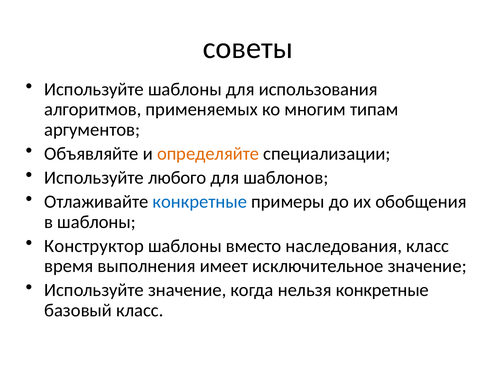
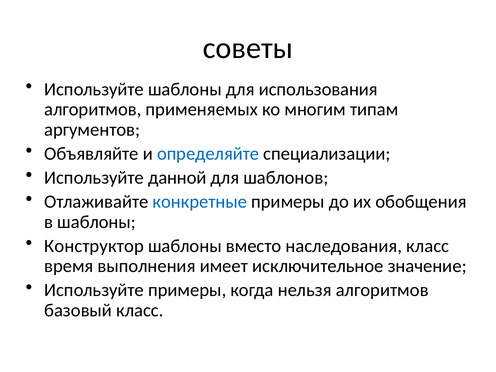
определяйте colour: orange -> blue (208, 154)
любого: любого -> данной (177, 178)
Используйте значение: значение -> примеры (187, 290)
нельзя конкретные: конкретные -> алгоритмов (382, 290)
